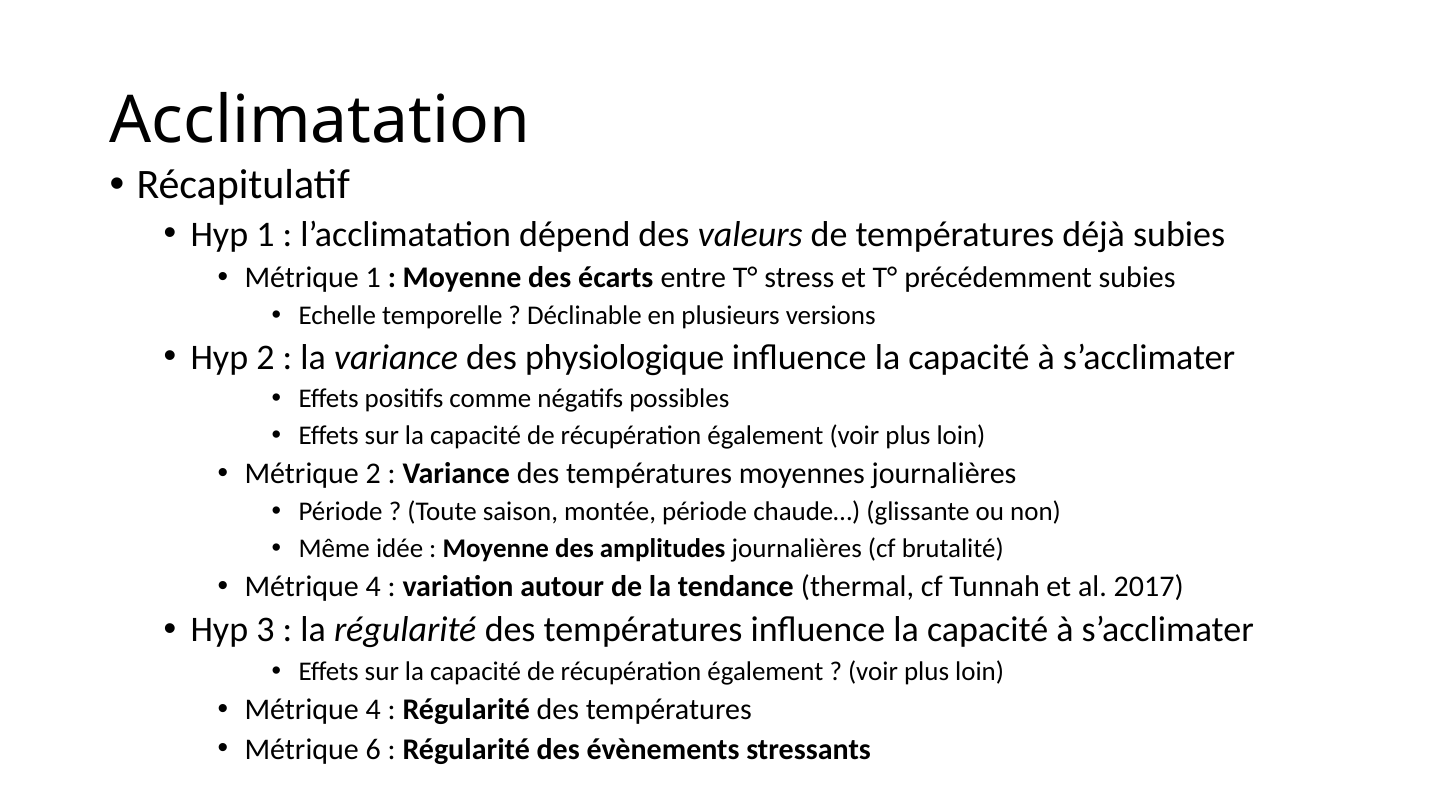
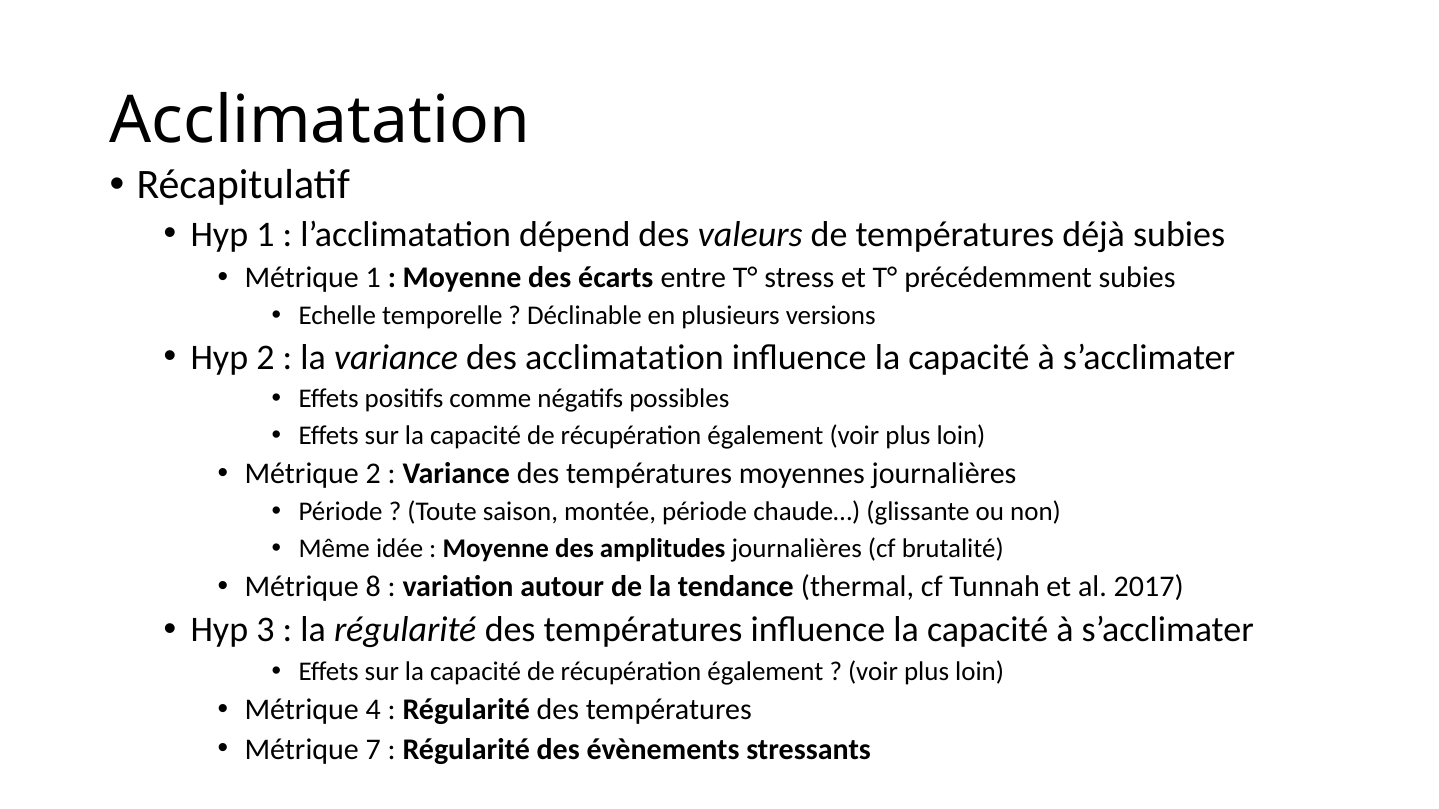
des physiologique: physiologique -> acclimatation (624, 357)
4: 4 -> 8 (373, 587)
6: 6 -> 7 (373, 750)
